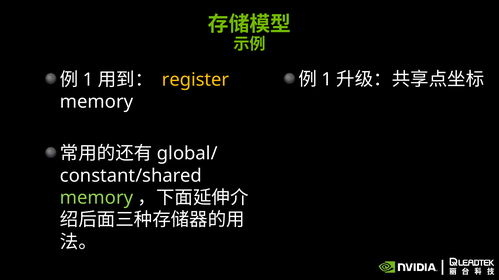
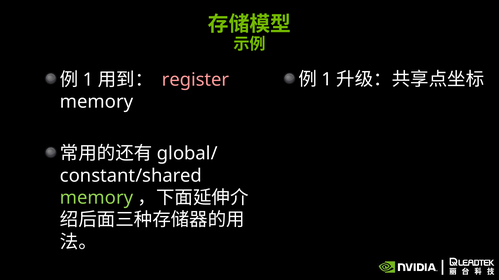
register colour: yellow -> pink (196, 80)
